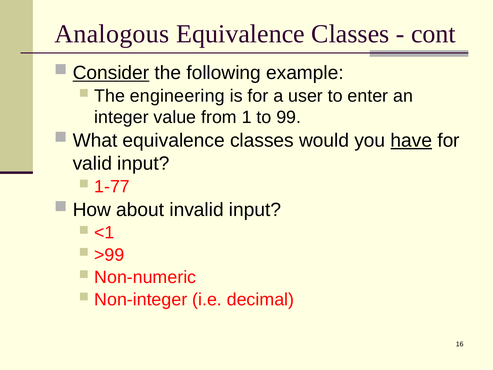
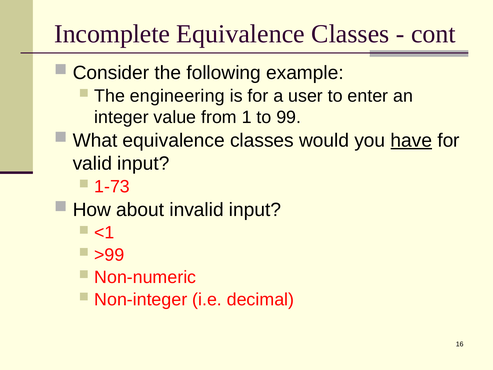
Analogous: Analogous -> Incomplete (112, 34)
Consider underline: present -> none (111, 73)
1-77: 1-77 -> 1-73 (112, 186)
